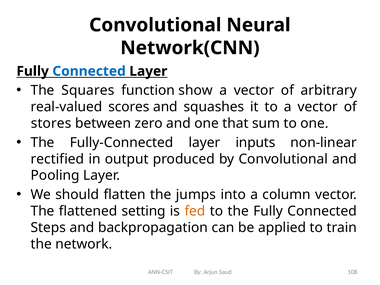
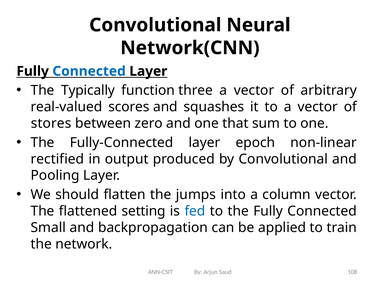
Squares: Squares -> Typically (88, 90)
show: show -> three (196, 90)
inputs: inputs -> epoch (255, 143)
fed colour: orange -> blue (195, 211)
Steps: Steps -> Small (48, 228)
